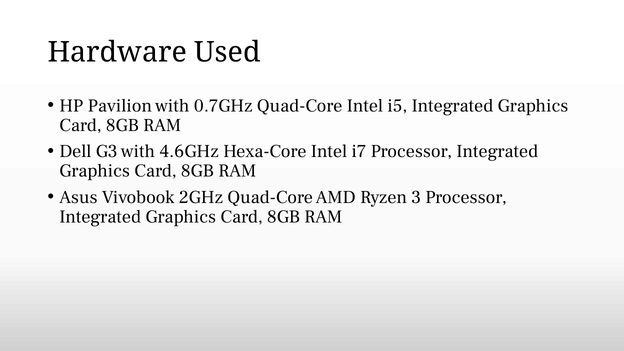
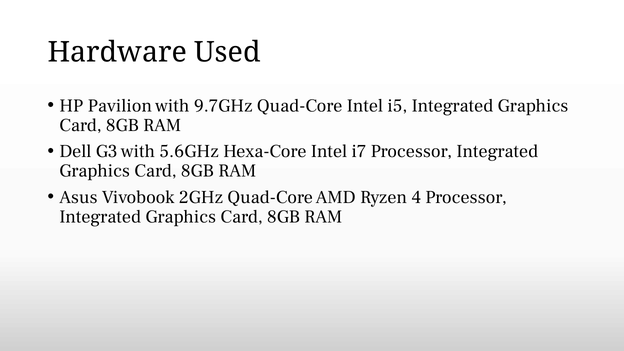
0.7GHz: 0.7GHz -> 9.7GHz (223, 106)
4.6GHz: 4.6GHz -> 5.6GHz (189, 151)
3: 3 -> 4 (416, 197)
